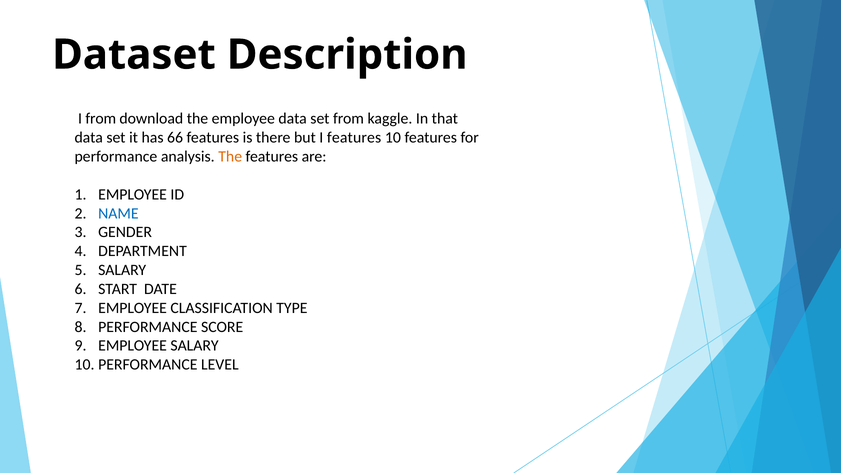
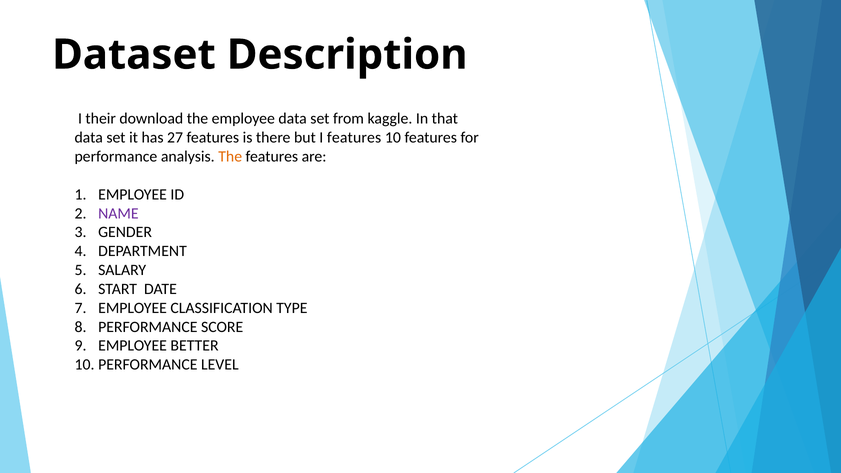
I from: from -> their (101, 119)
66: 66 -> 27 (175, 138)
NAME colour: blue -> purple (118, 213)
EMPLOYEE SALARY: SALARY -> BETTER (194, 346)
